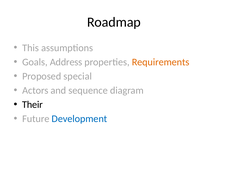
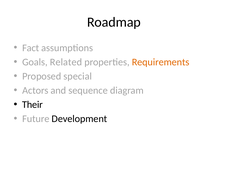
This: This -> Fact (31, 48)
Address: Address -> Related (66, 62)
Development colour: blue -> black (79, 119)
